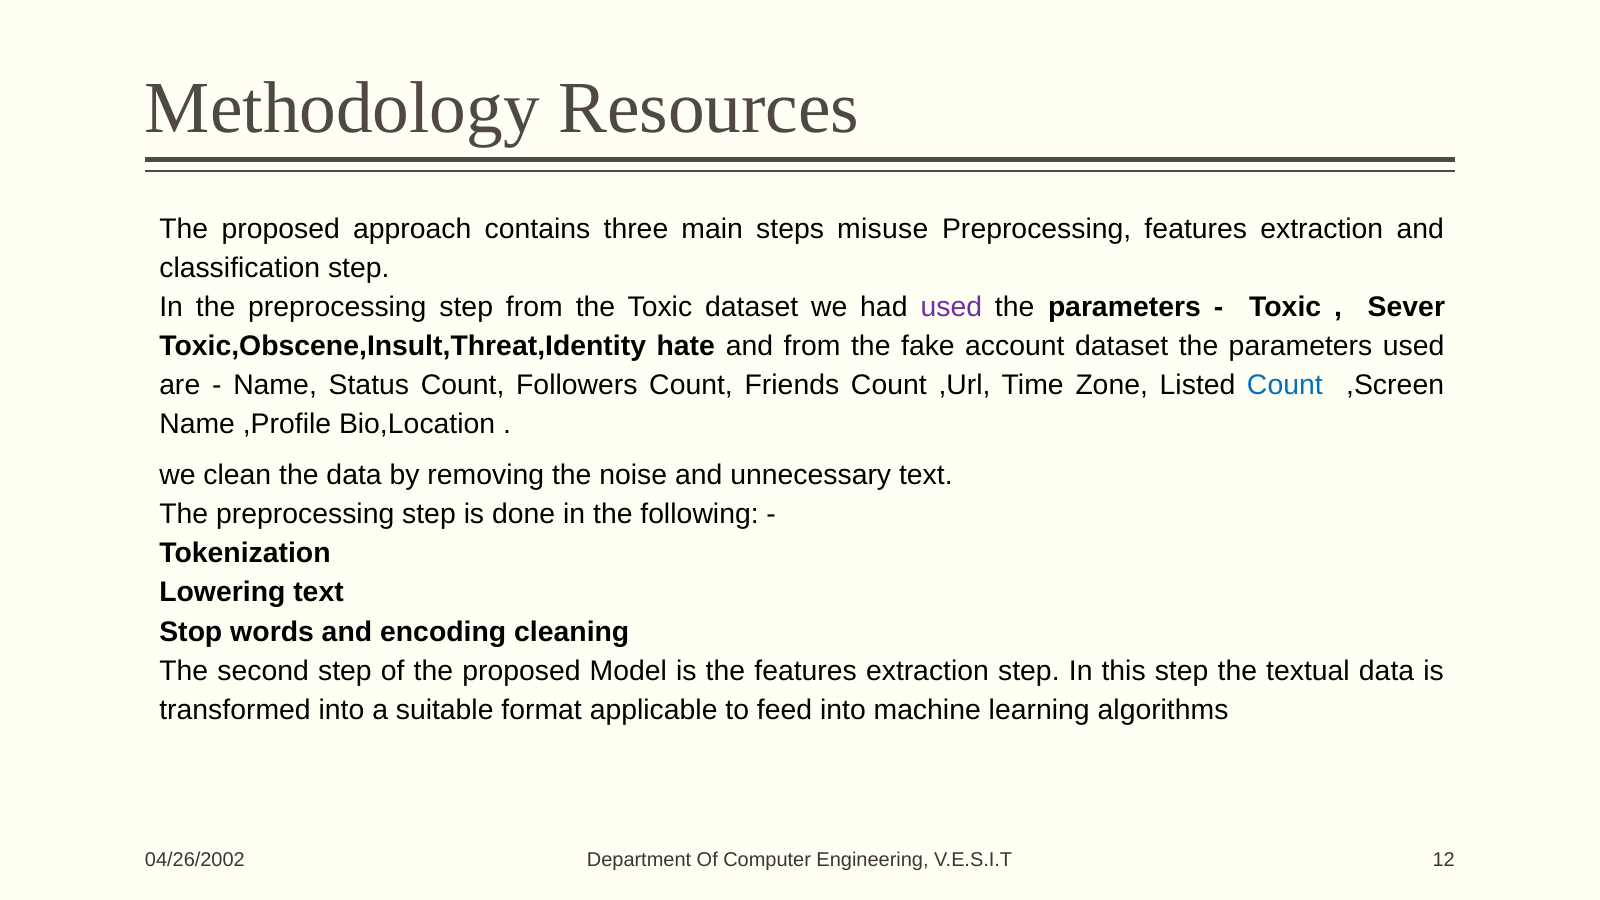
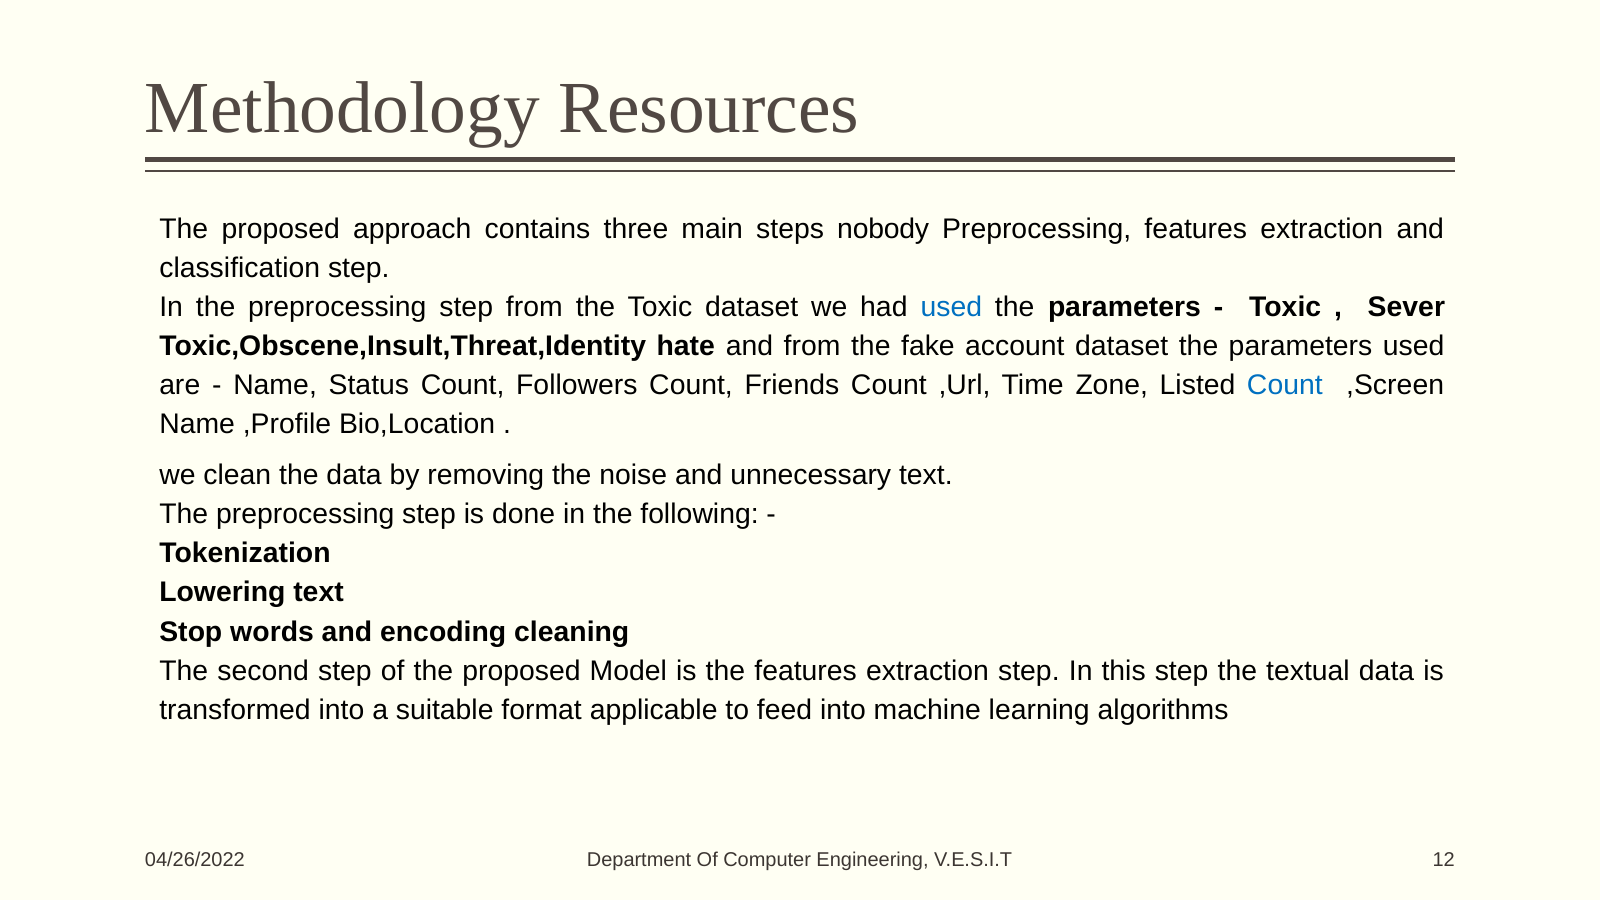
misuse: misuse -> nobody (883, 229)
used colour: purple -> blue (951, 307)
04/26/2002: 04/26/2002 -> 04/26/2022 (195, 859)
